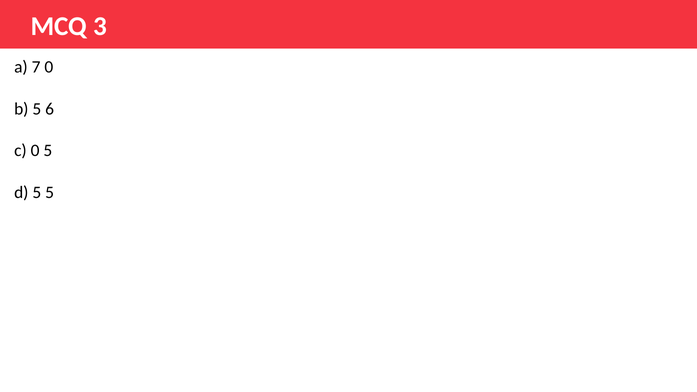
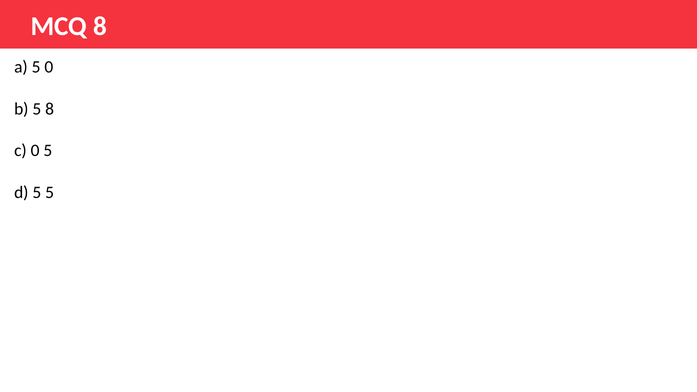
MCQ 3: 3 -> 8 (100, 26)
a 7: 7 -> 5 (36, 67)
5 6: 6 -> 8 (50, 109)
